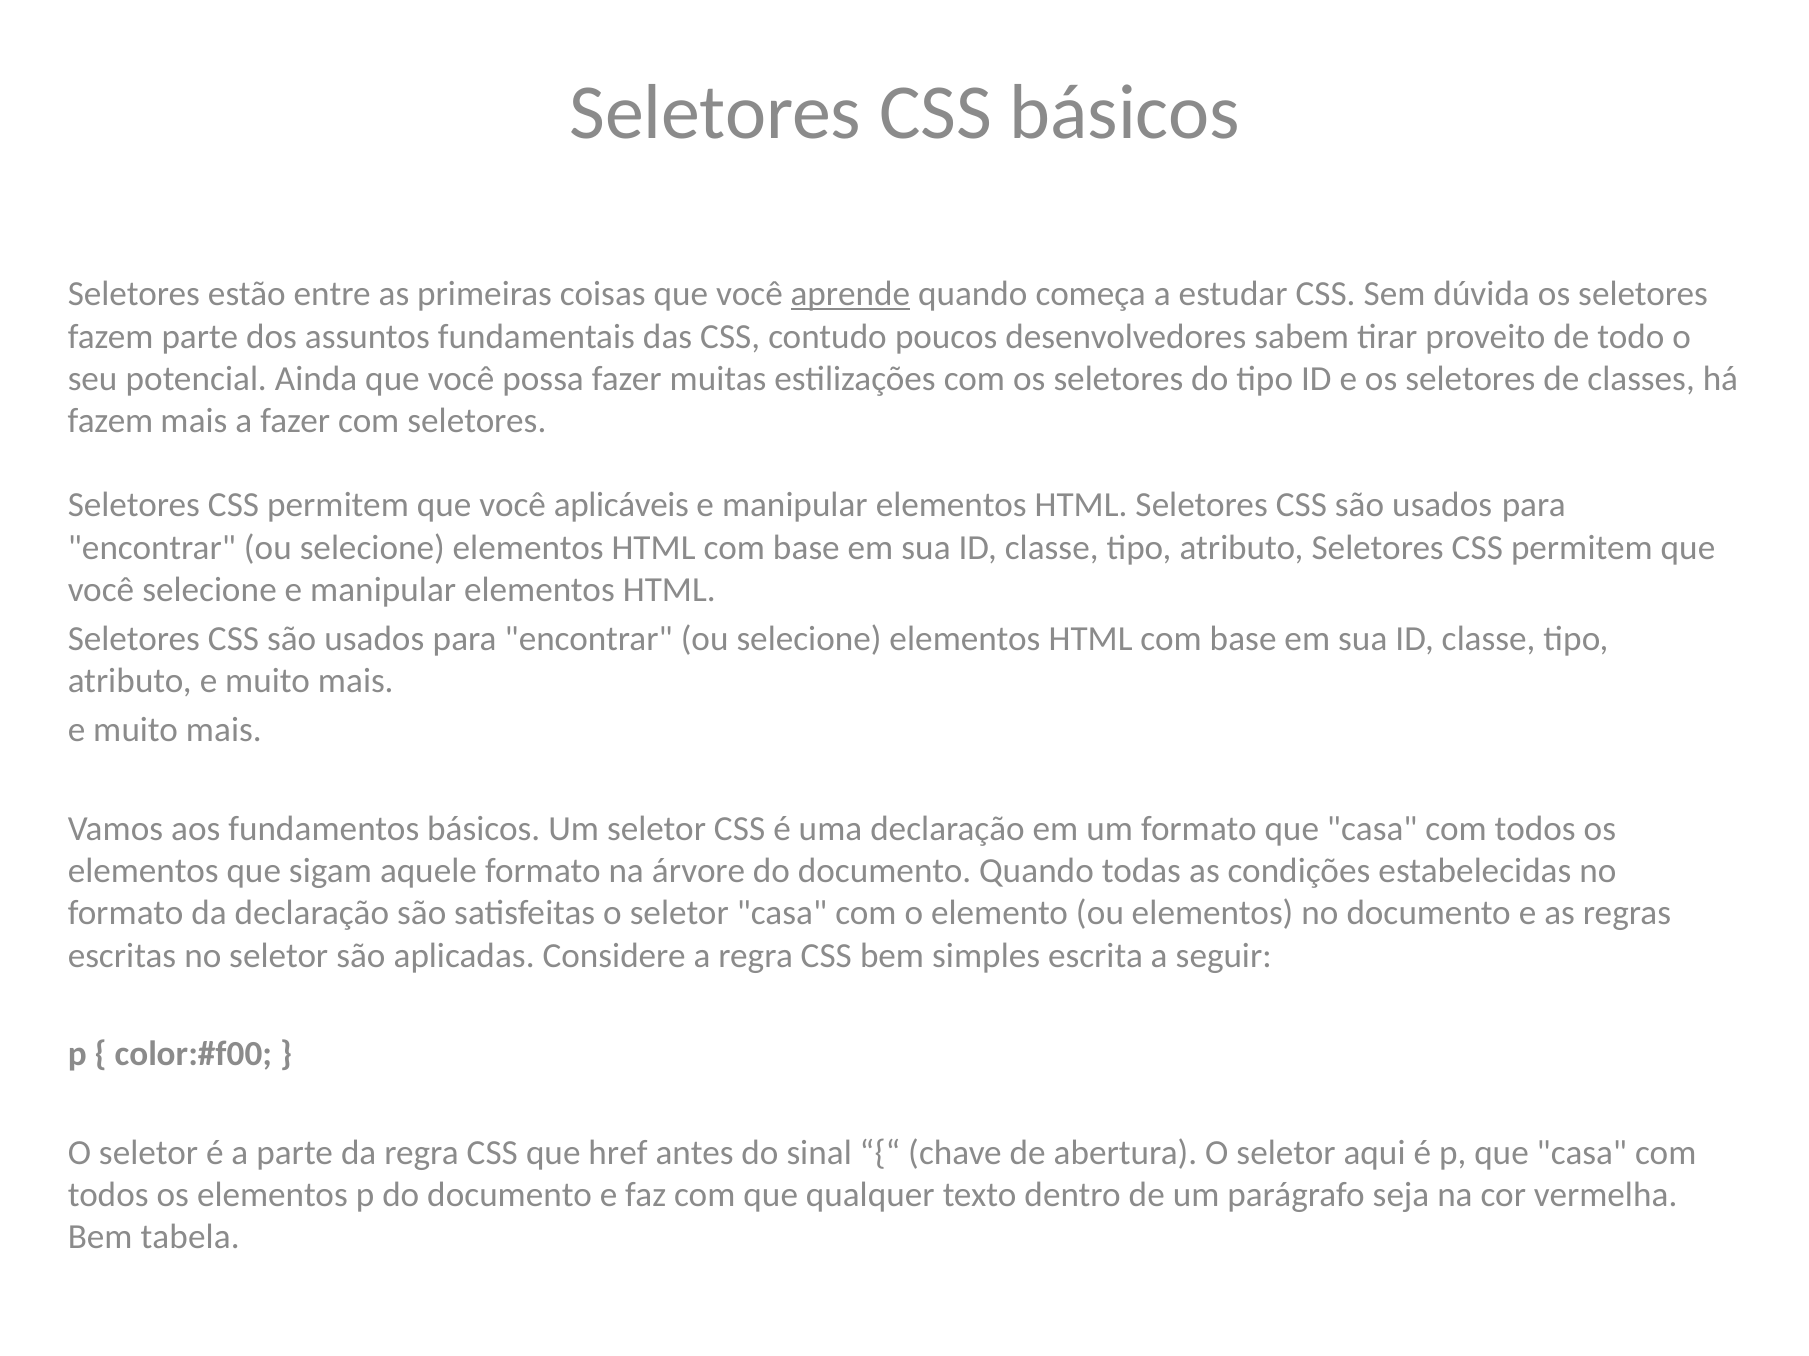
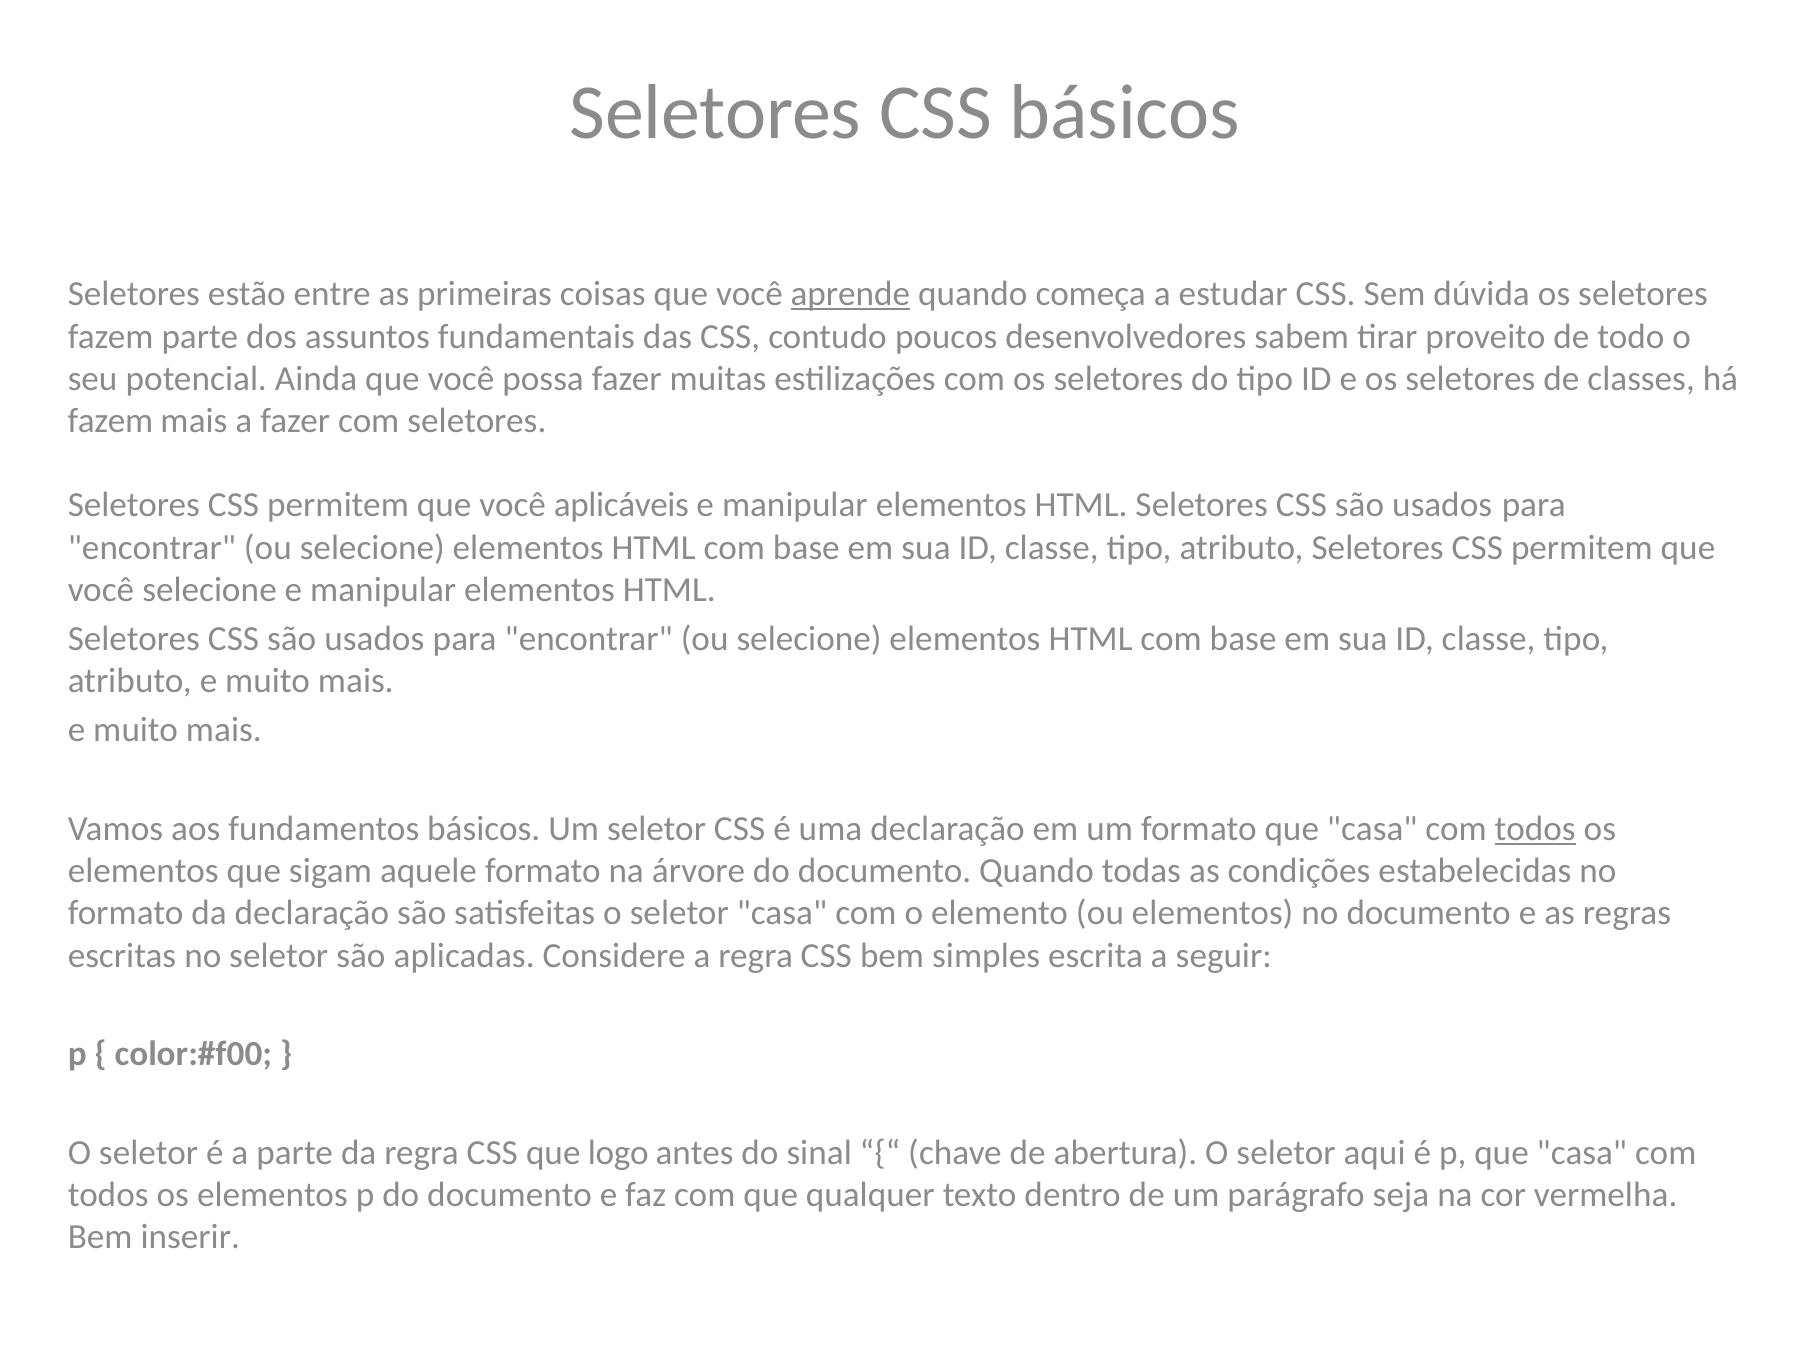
todos underline: none -> present (1535, 829)
href: href -> logo (618, 1153)
tabela: tabela -> inserir (190, 1238)
